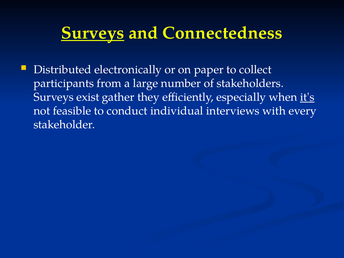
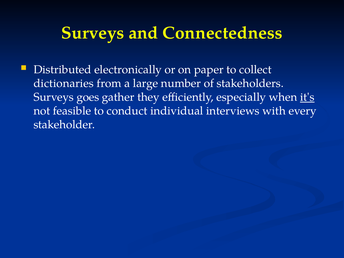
Surveys underline: present -> none (93, 33)
participants: participants -> dictionaries (64, 83)
exist: exist -> goes (88, 97)
